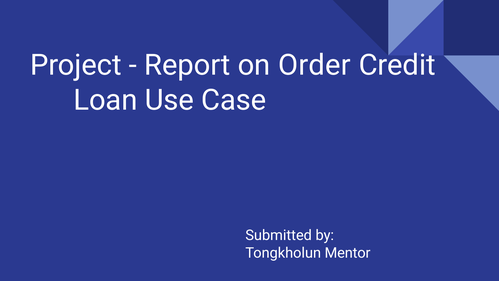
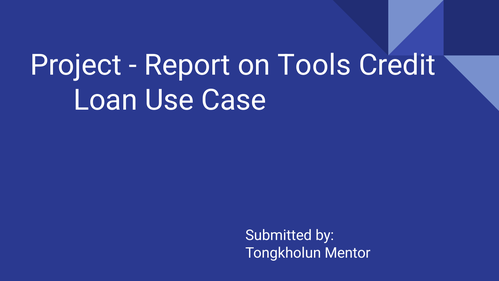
Order: Order -> Tools (314, 65)
